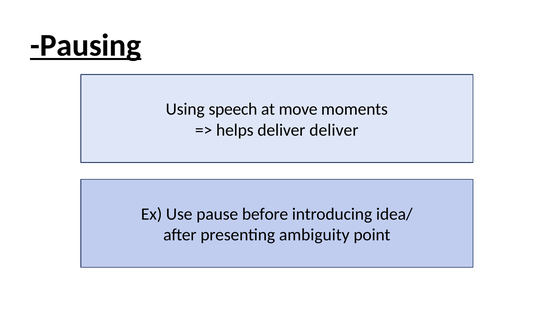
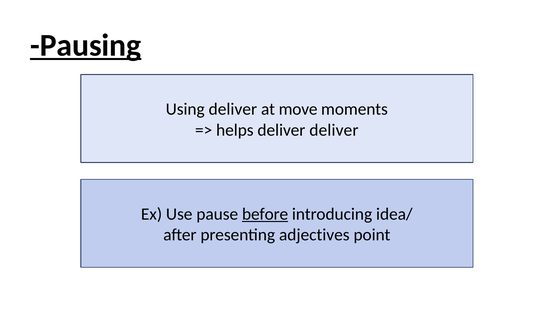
Using speech: speech -> deliver (233, 110)
before underline: none -> present (265, 215)
ambiguity: ambiguity -> adjectives (314, 235)
